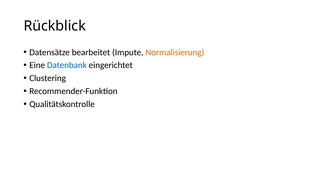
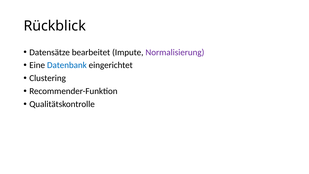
Normalisierung colour: orange -> purple (175, 52)
